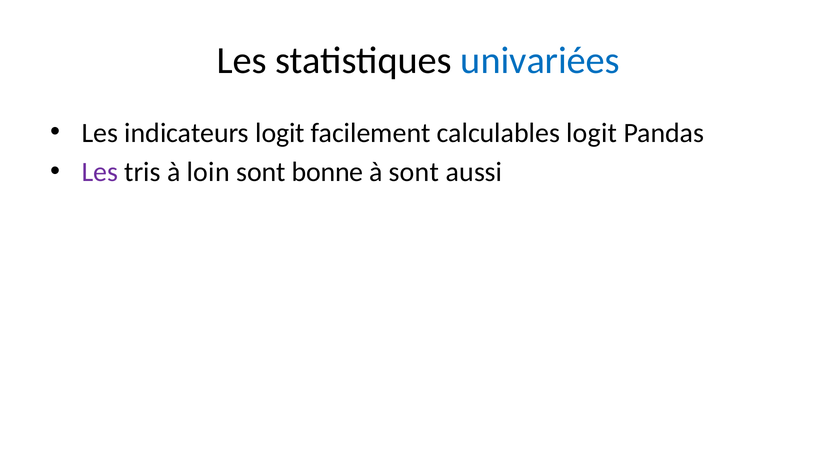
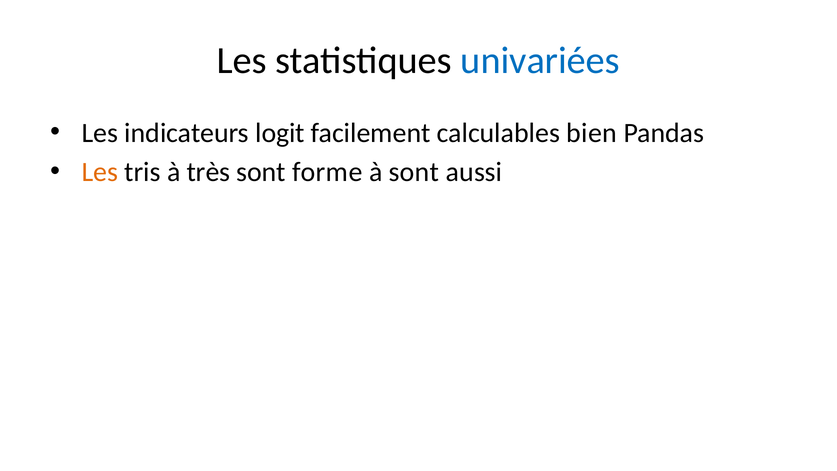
calculables logit: logit -> bien (592, 133)
Les colour: purple -> orange (100, 172)
loin: loin -> très (208, 172)
bonne: bonne -> forme (327, 172)
